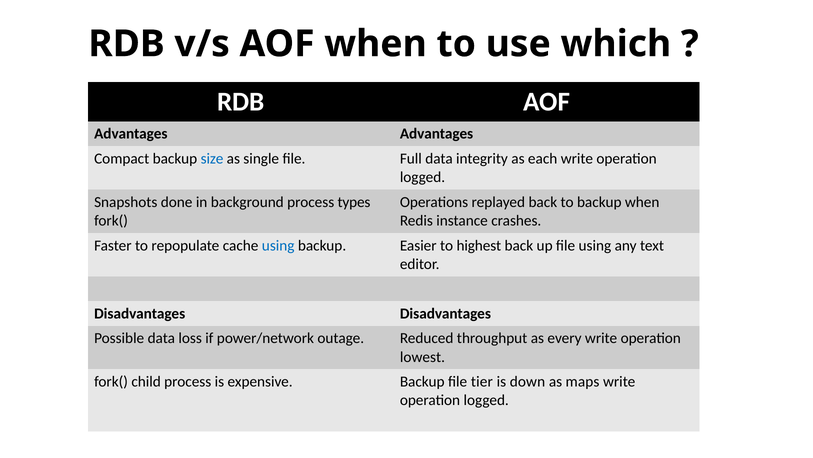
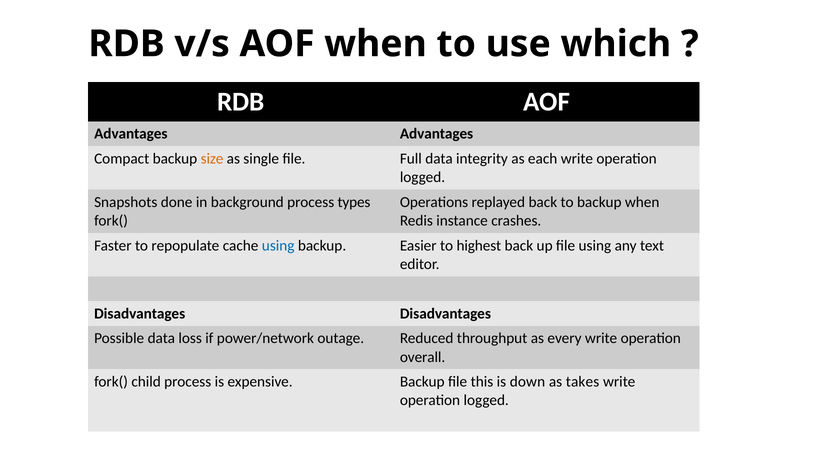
size colour: blue -> orange (212, 158)
lowest: lowest -> overall (423, 356)
tier: tier -> this (482, 381)
maps: maps -> takes (583, 381)
